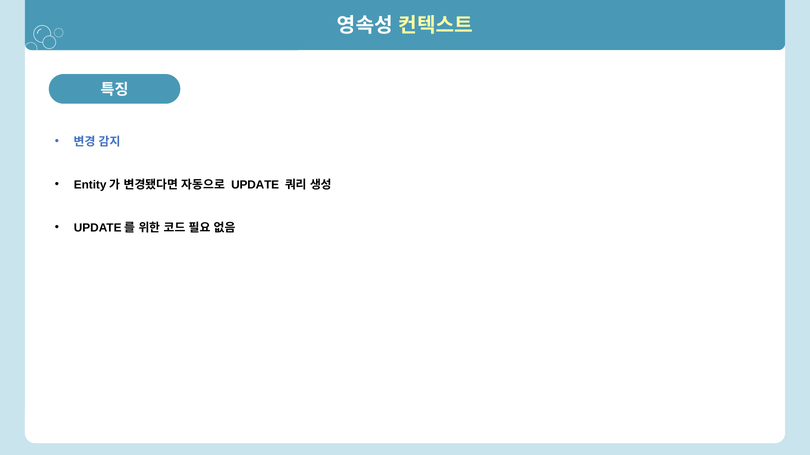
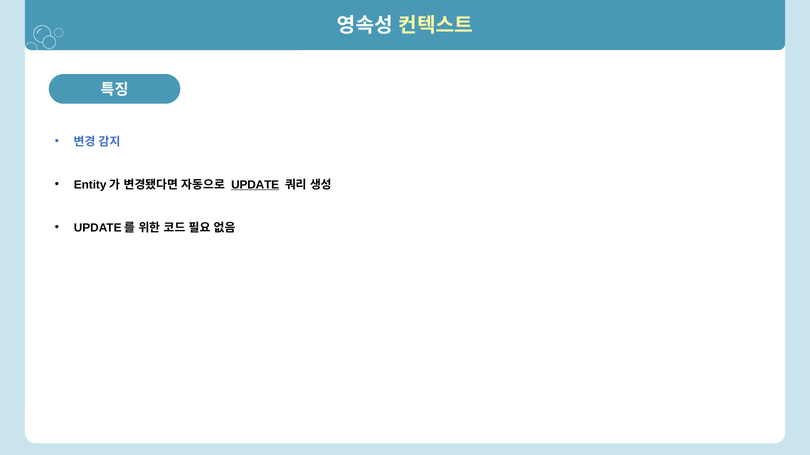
UPDATE underline: none -> present (255, 185)
